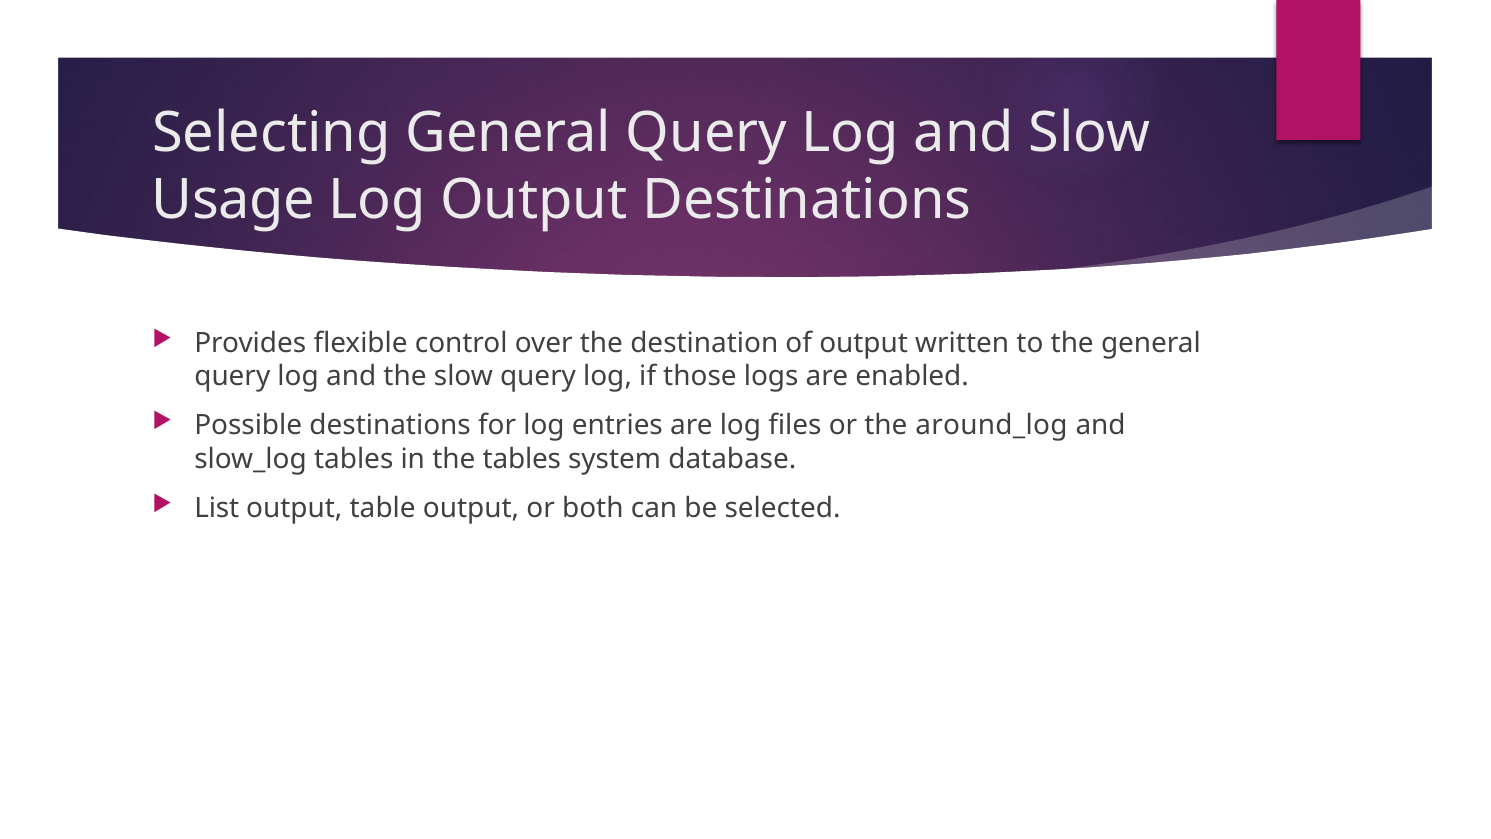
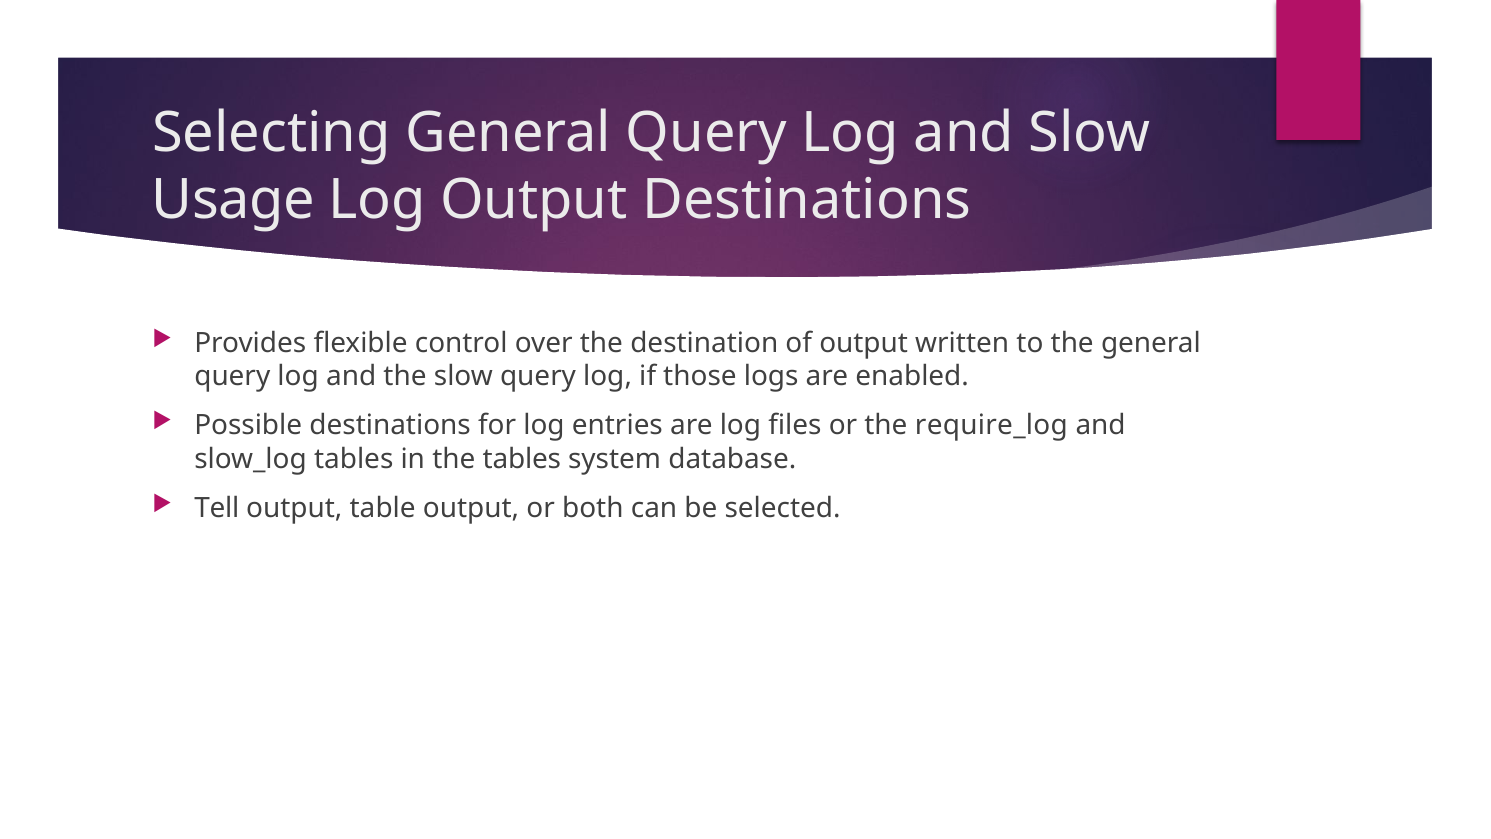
around_log: around_log -> require_log (991, 425)
List: List -> Tell (217, 508)
